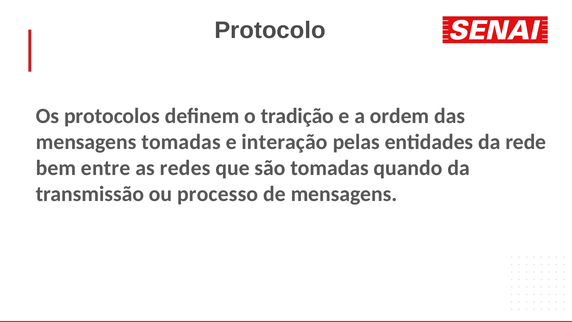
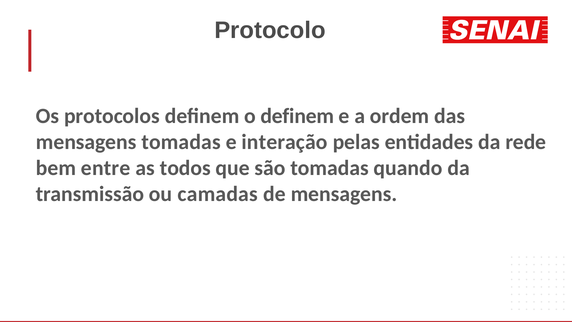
o tradição: tradição -> definem (297, 116)
redes: redes -> todos (185, 168)
processo: processo -> camadas (218, 194)
